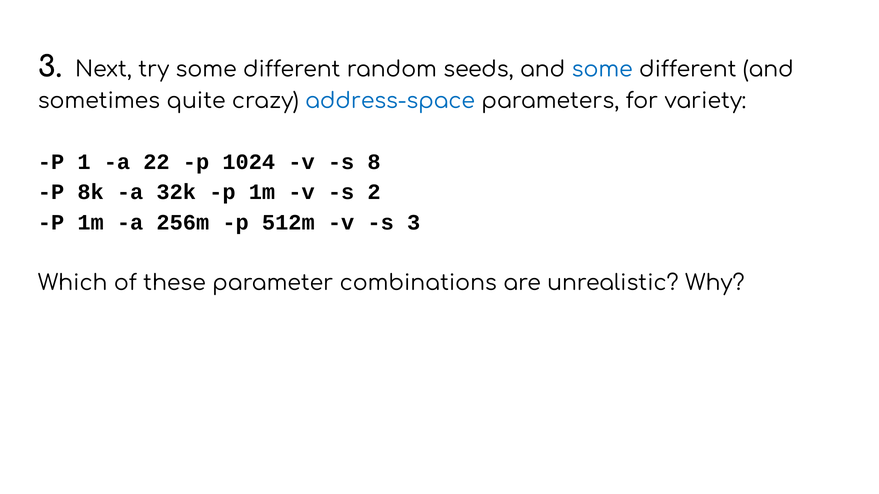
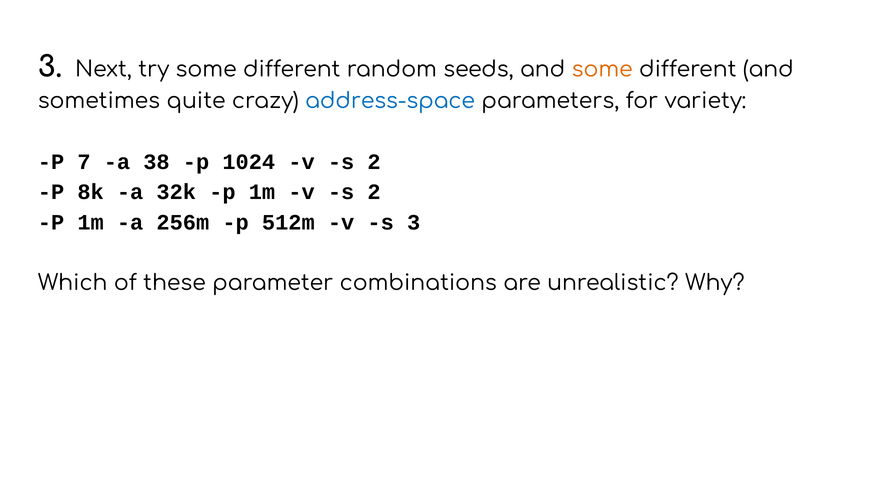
some colour: blue -> orange (602, 70)
1: 1 -> 7 (84, 162)
22: 22 -> 38 (156, 162)
1024 v s 8: 8 -> 2 (374, 162)
